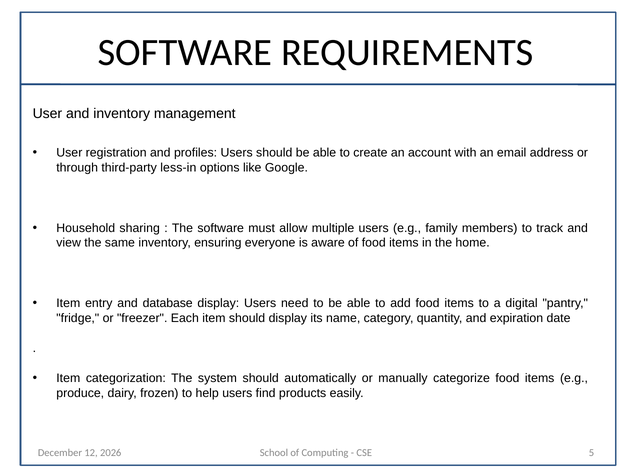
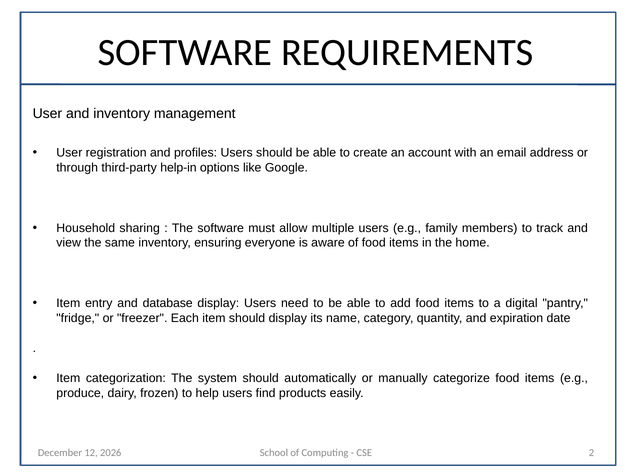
less-in: less-in -> help-in (178, 168)
5: 5 -> 2 (591, 453)
